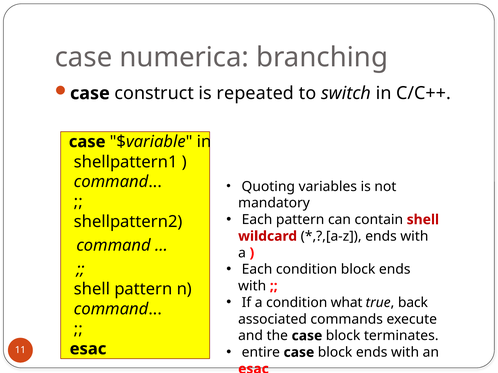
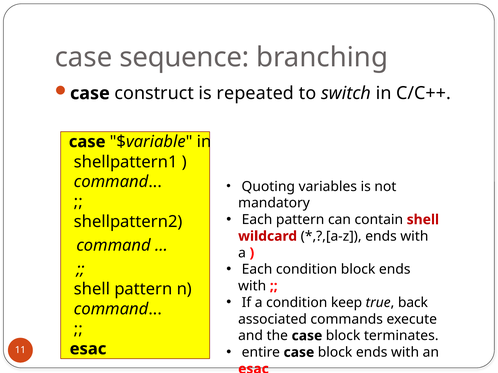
numerica: numerica -> sequence (184, 58)
what: what -> keep (347, 303)
